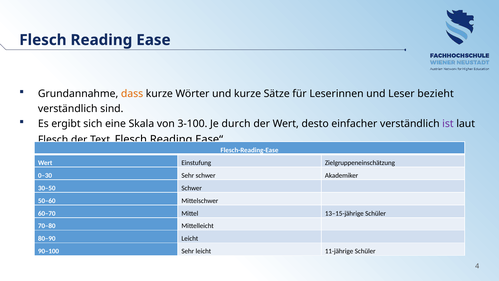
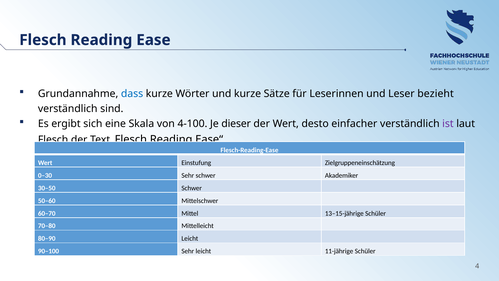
dass colour: orange -> blue (132, 94)
3-100: 3-100 -> 4-100 (192, 124)
durch: durch -> dieser (236, 124)
